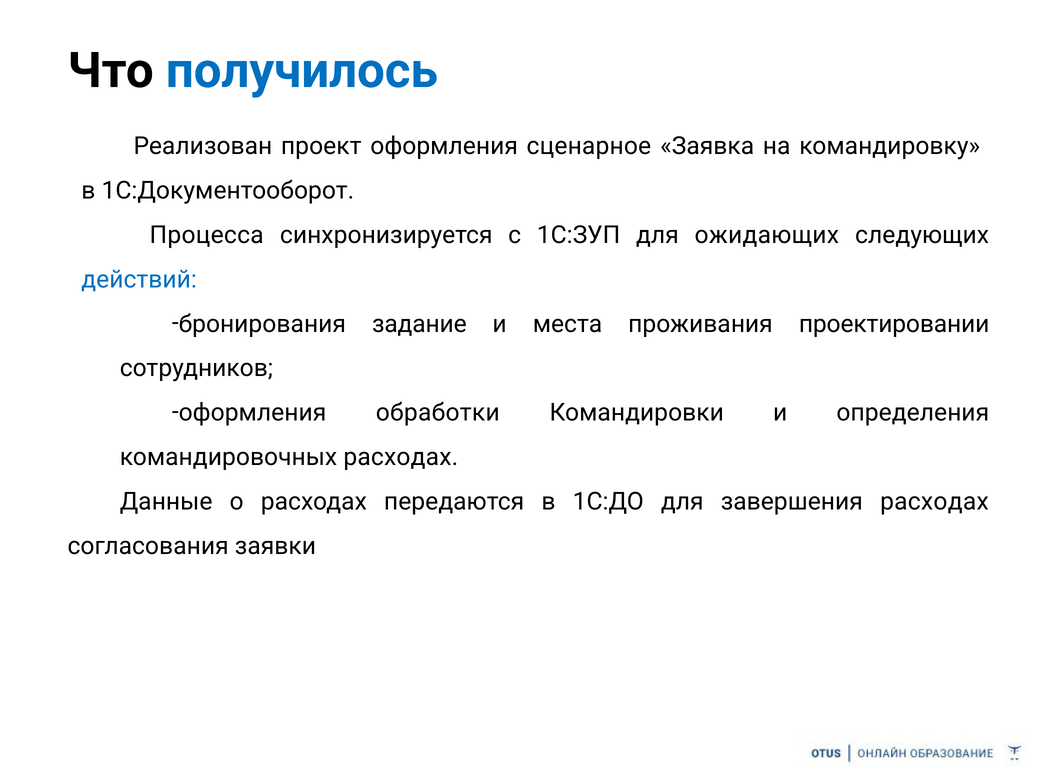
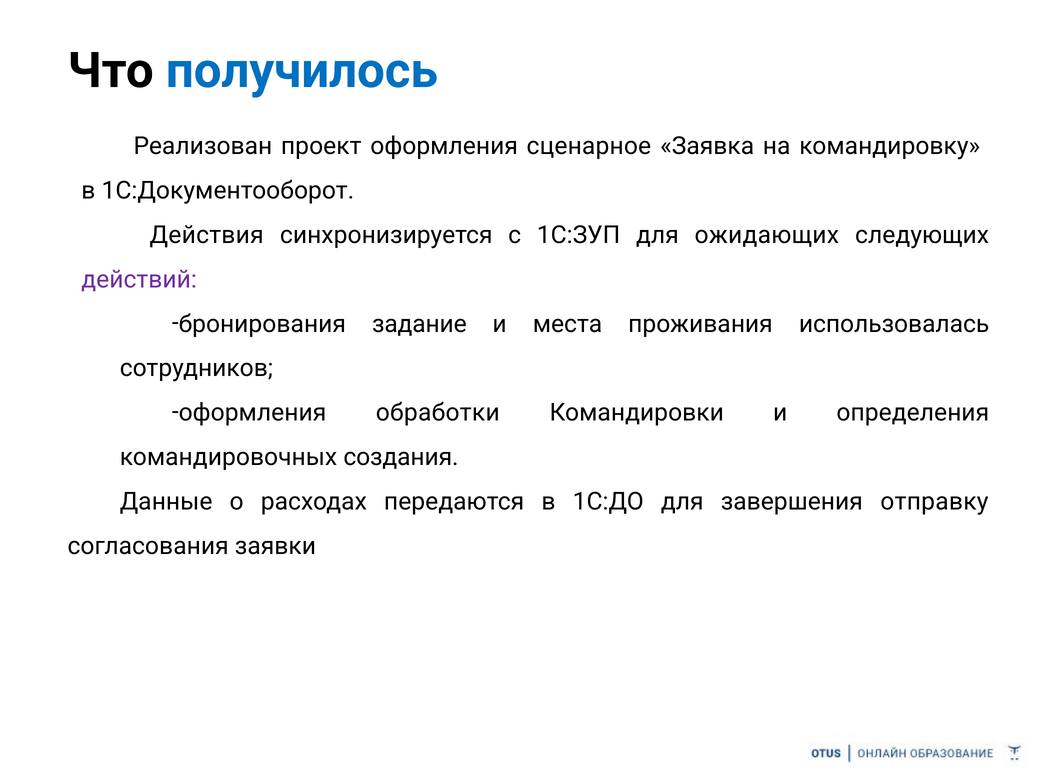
Процесса: Процесса -> Действия (207, 235)
действий colour: blue -> purple (139, 279)
проектировании: проектировании -> использовалась (894, 324)
командировочных расходах: расходах -> создания (401, 457)
завершения расходах: расходах -> отправку (934, 502)
